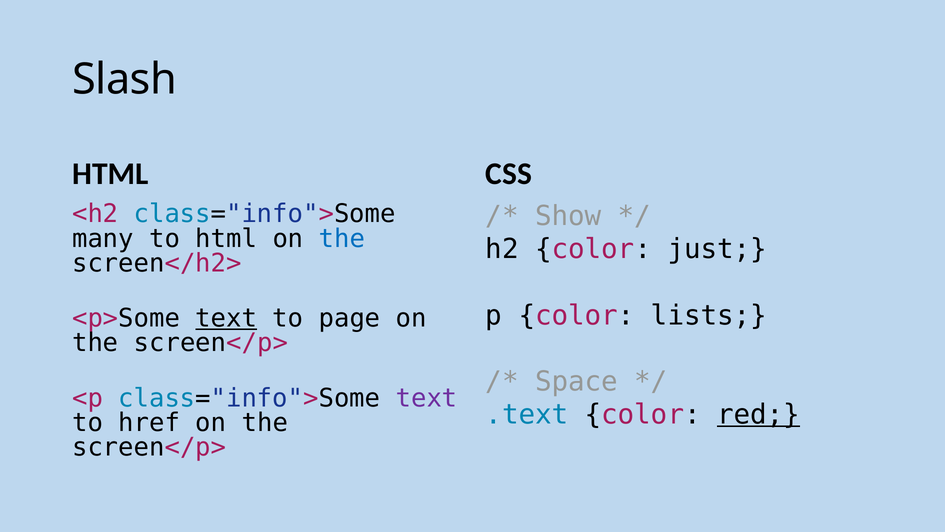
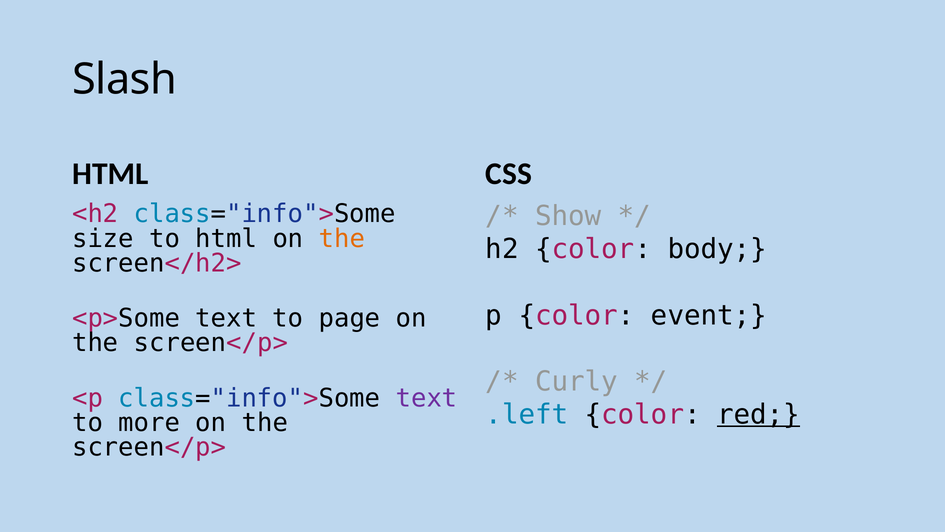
many: many -> size (103, 238)
the colour: blue -> orange (342, 238)
just: just -> body (717, 249)
lists: lists -> event (709, 315)
text underline: present -> none (226, 318)
Space: Space -> Curly (577, 381)
.text: .text -> .left (527, 414)
href: href -> more (149, 423)
